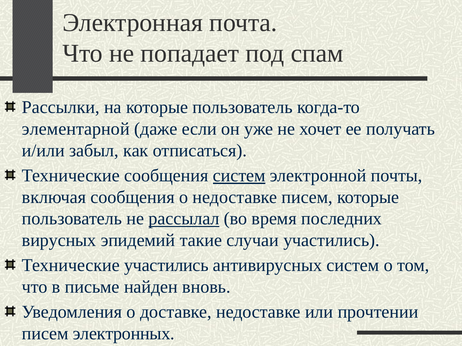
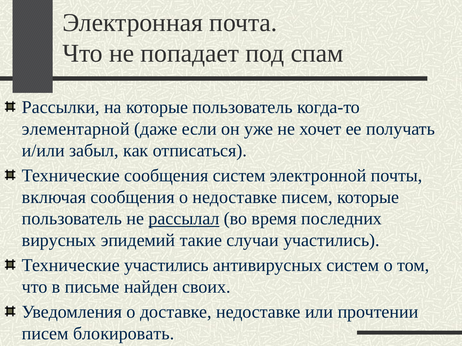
систем underline: present -> none (239, 176)
вновь: вновь -> своих (206, 287)
электронных: электронных -> блокировать (124, 334)
